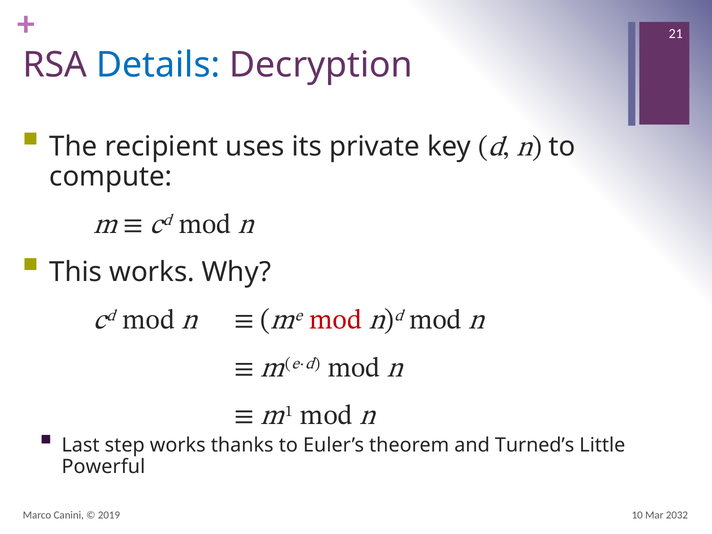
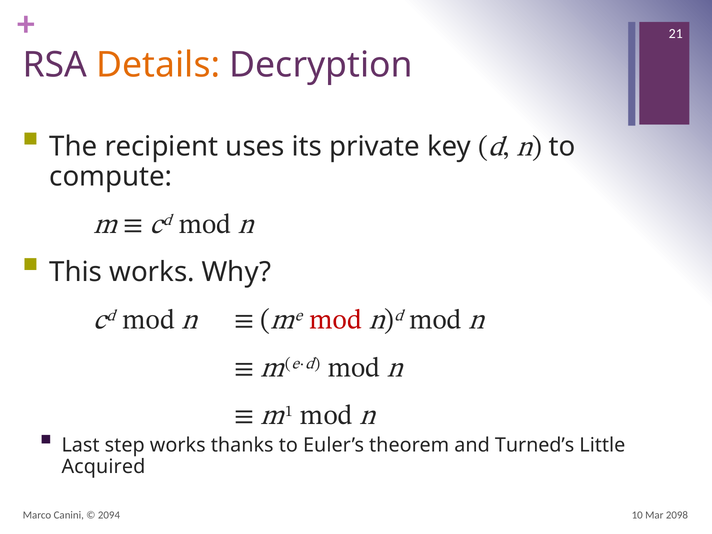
Details colour: blue -> orange (158, 65)
Powerful: Powerful -> Acquired (103, 466)
2019: 2019 -> 2094 (109, 515)
2032: 2032 -> 2098 (677, 515)
